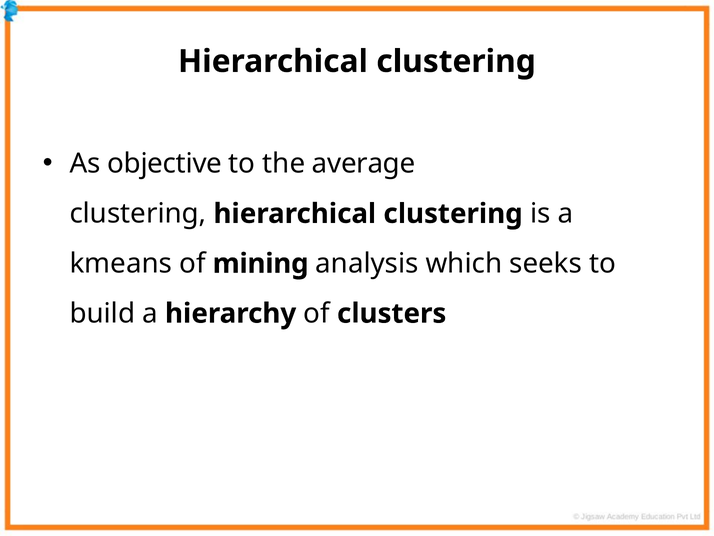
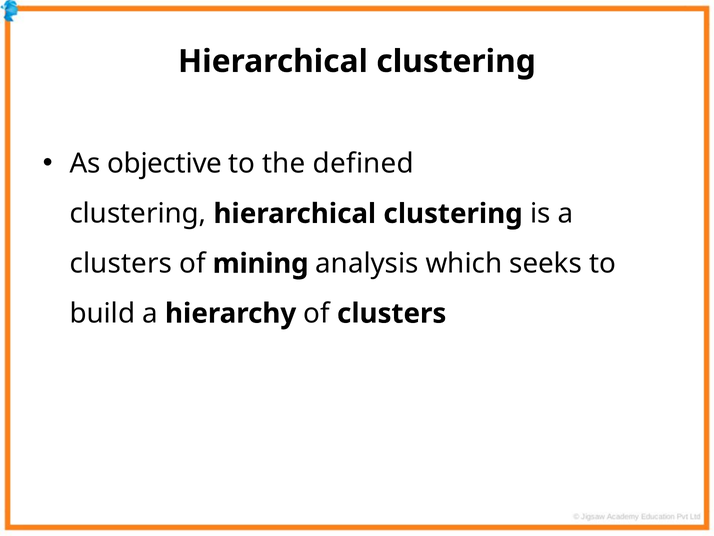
average: average -> defined (363, 164)
kmeans: kmeans -> clusters (121, 263)
